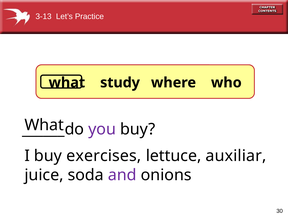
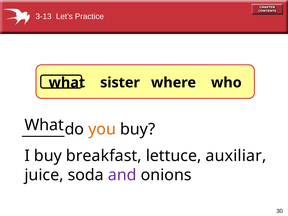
study: study -> sister (120, 83)
you colour: purple -> orange (102, 129)
exercises: exercises -> breakfast (104, 156)
